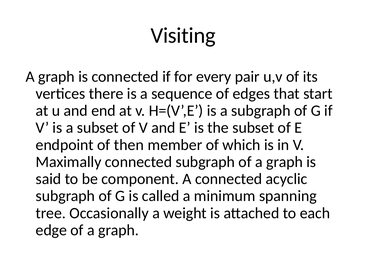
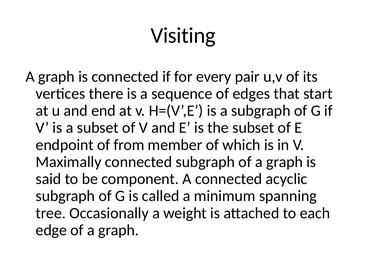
then: then -> from (129, 145)
